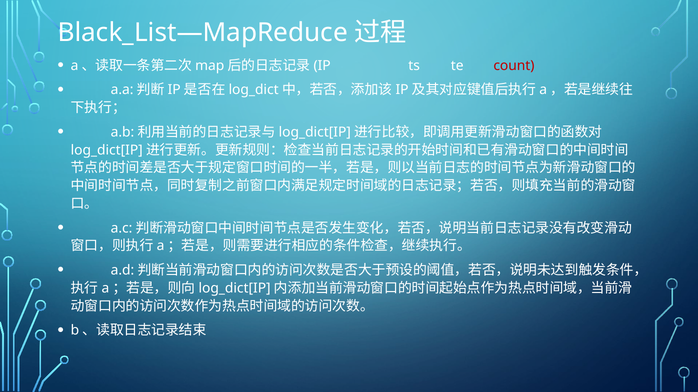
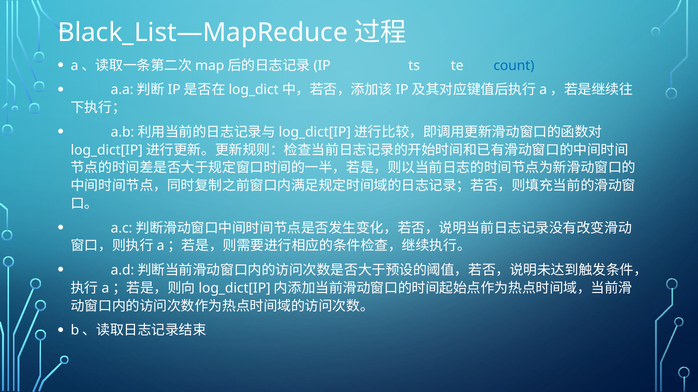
count colour: red -> blue (514, 66)
